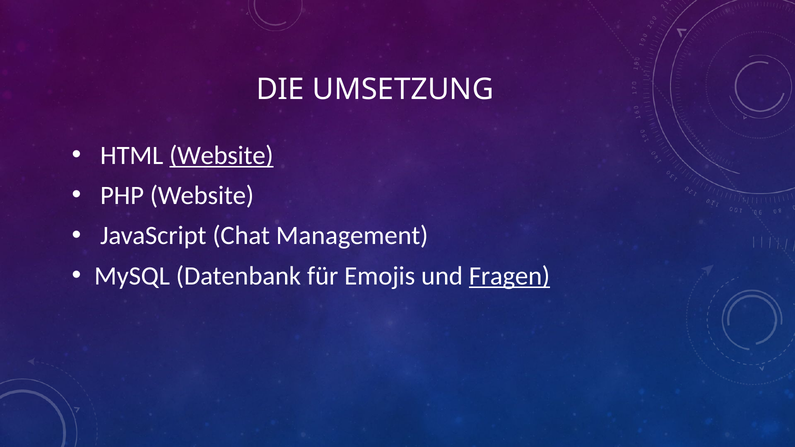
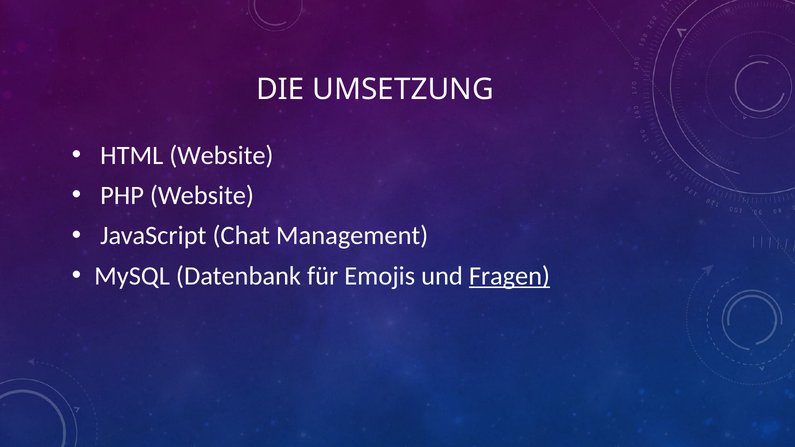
Website underline: present -> none (221, 156)
